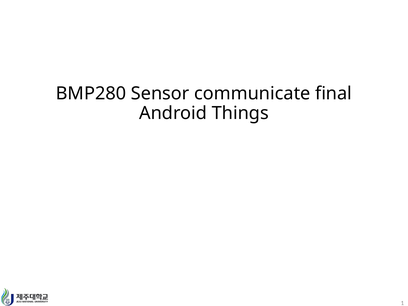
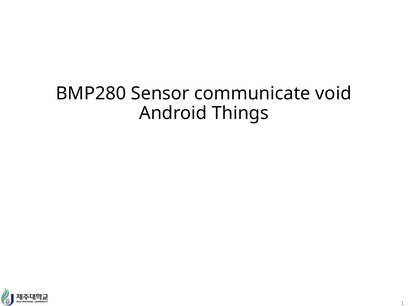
final: final -> void (333, 93)
